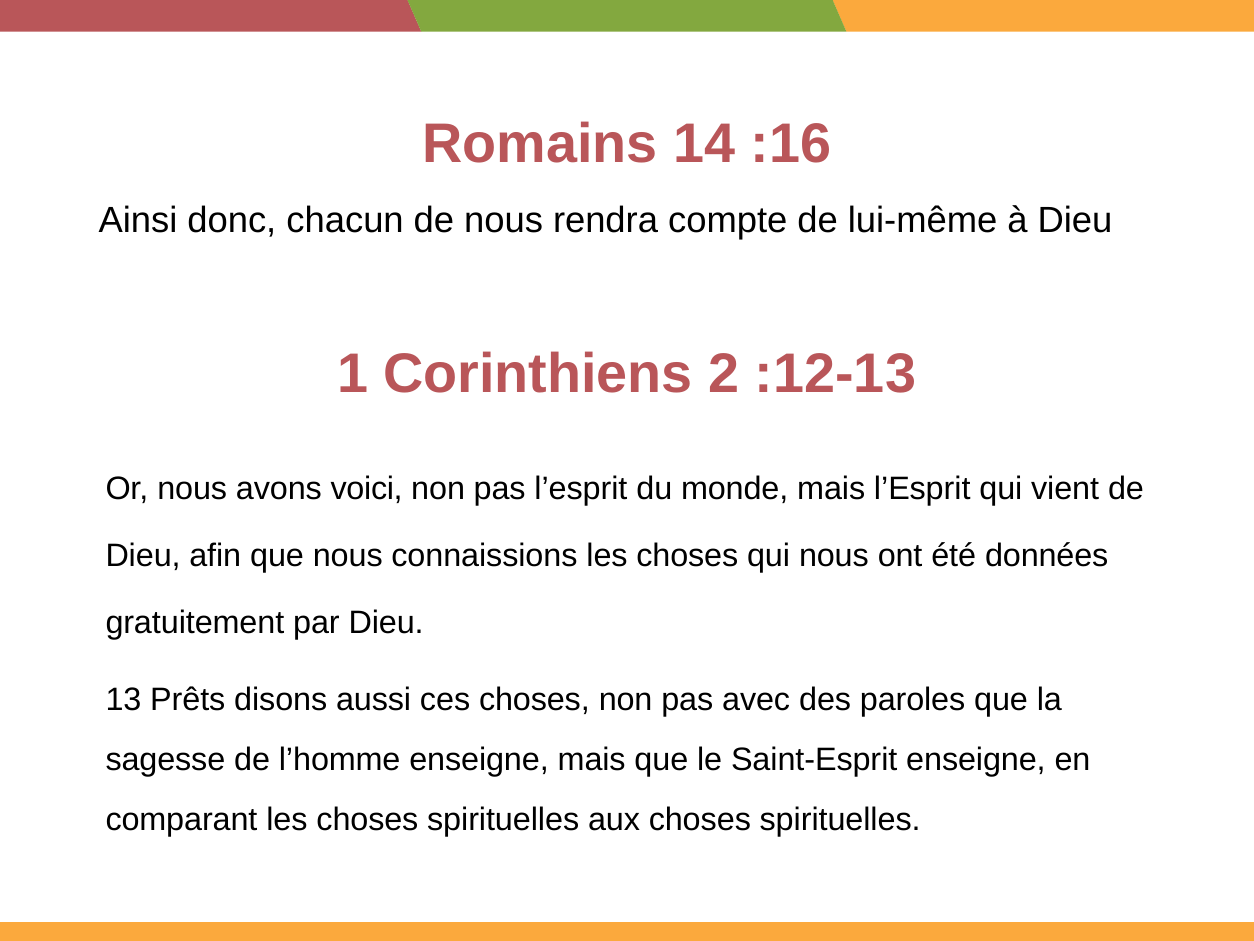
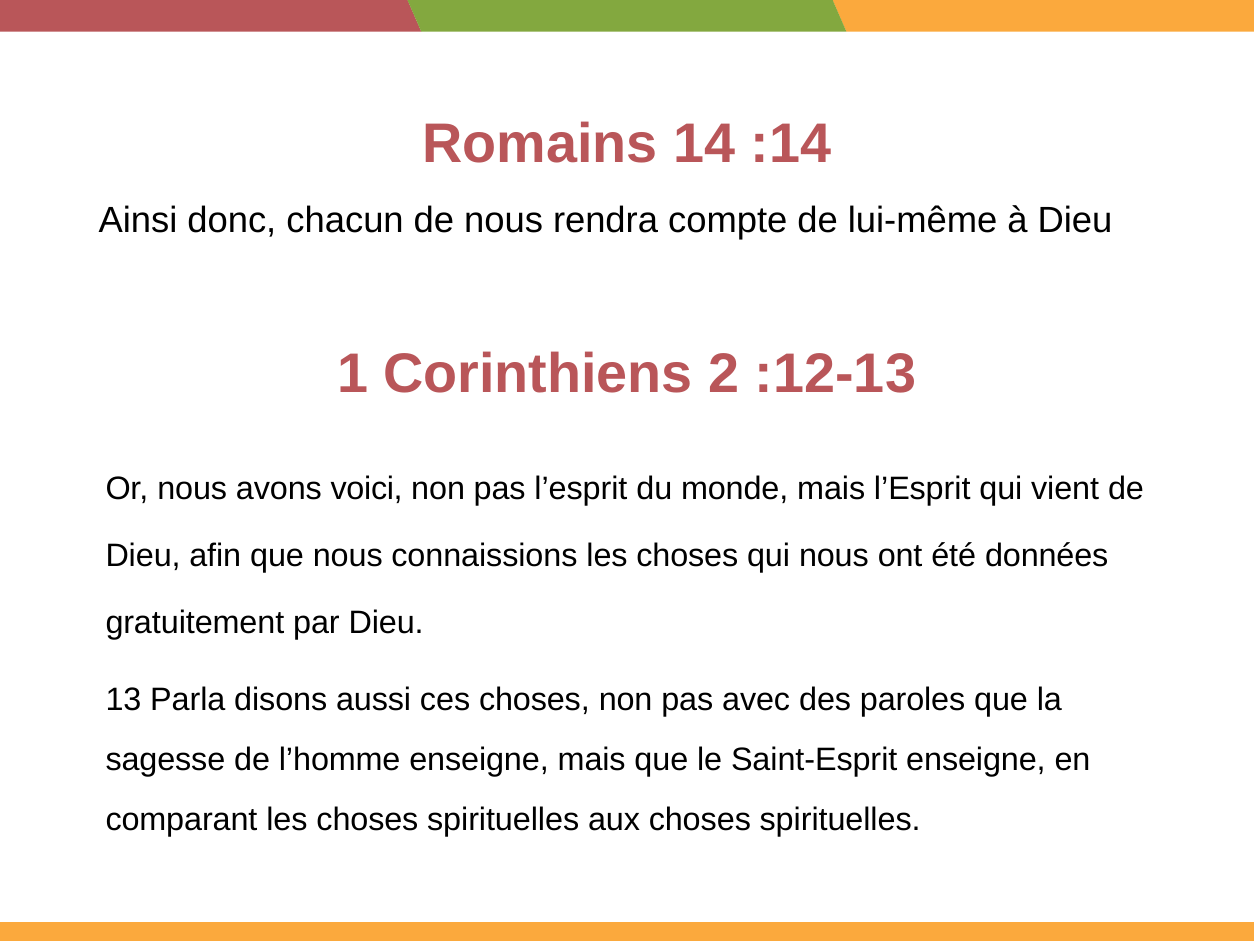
:16: :16 -> :14 (791, 144)
Prêts: Prêts -> Parla (188, 699)
